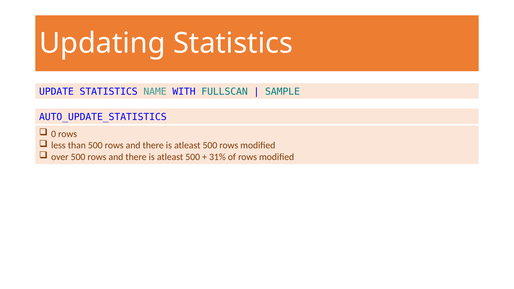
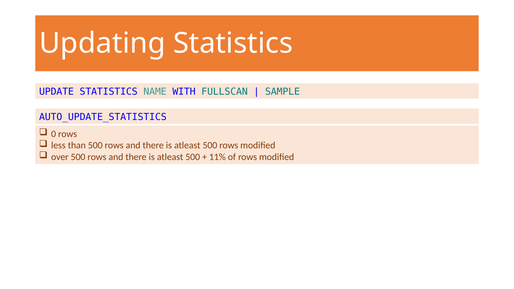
31%: 31% -> 11% (217, 157)
